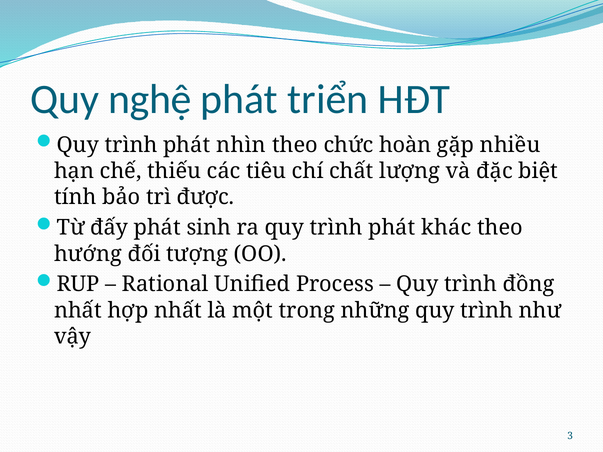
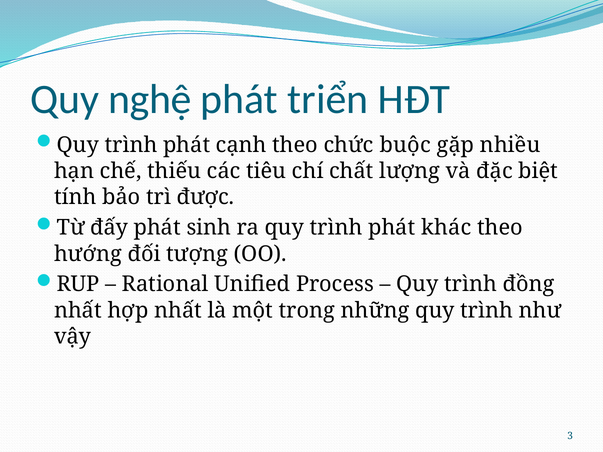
nhìn: nhìn -> cạnh (241, 145)
hoàn: hoàn -> buộc (405, 145)
